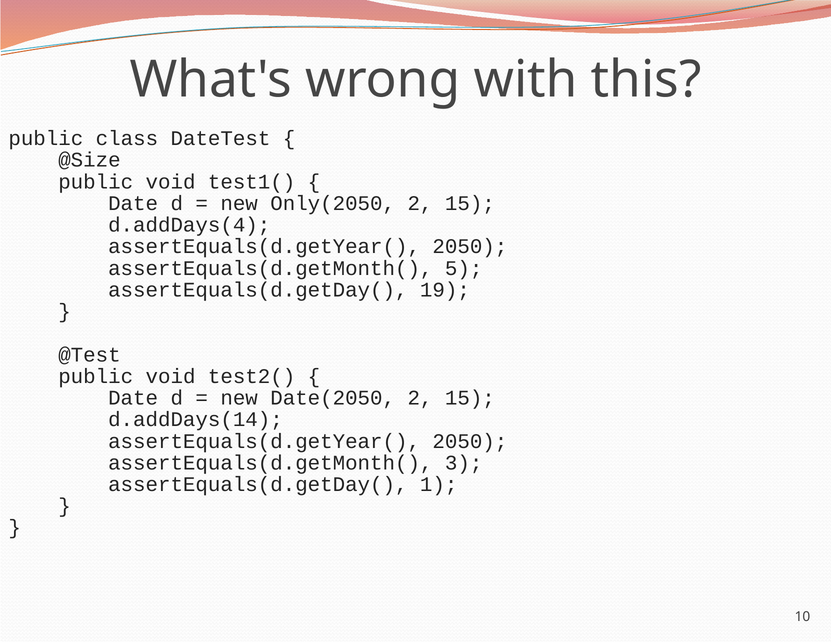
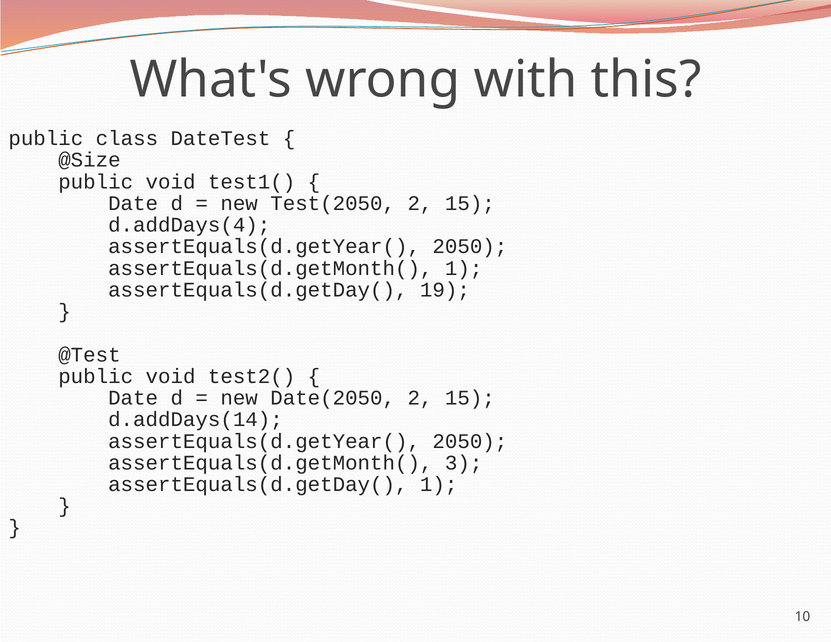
Only(2050: Only(2050 -> Test(2050 (333, 203)
assertEquals(d.getMonth( 5: 5 -> 1 (464, 268)
